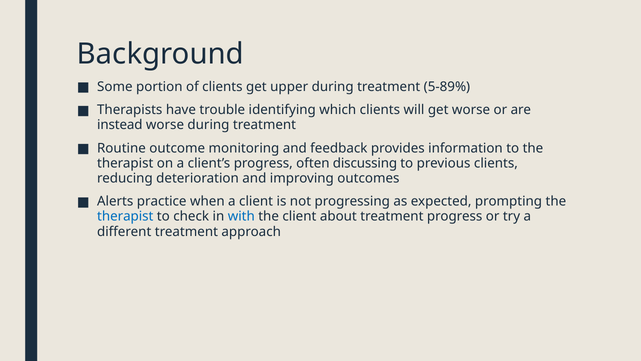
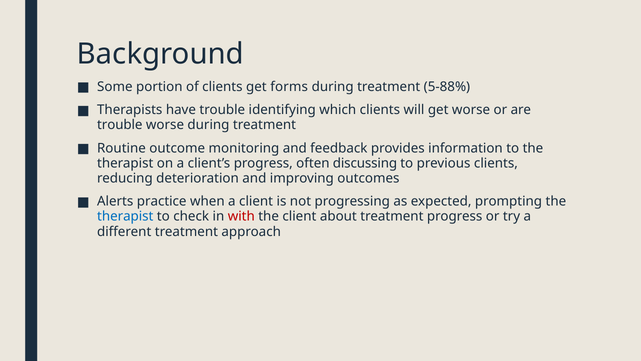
upper: upper -> forms (289, 87)
5-89%: 5-89% -> 5-88% (447, 87)
instead: instead -> trouble (120, 125)
with colour: blue -> red (241, 216)
